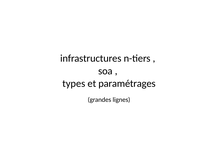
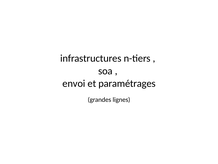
types: types -> envoi (74, 83)
